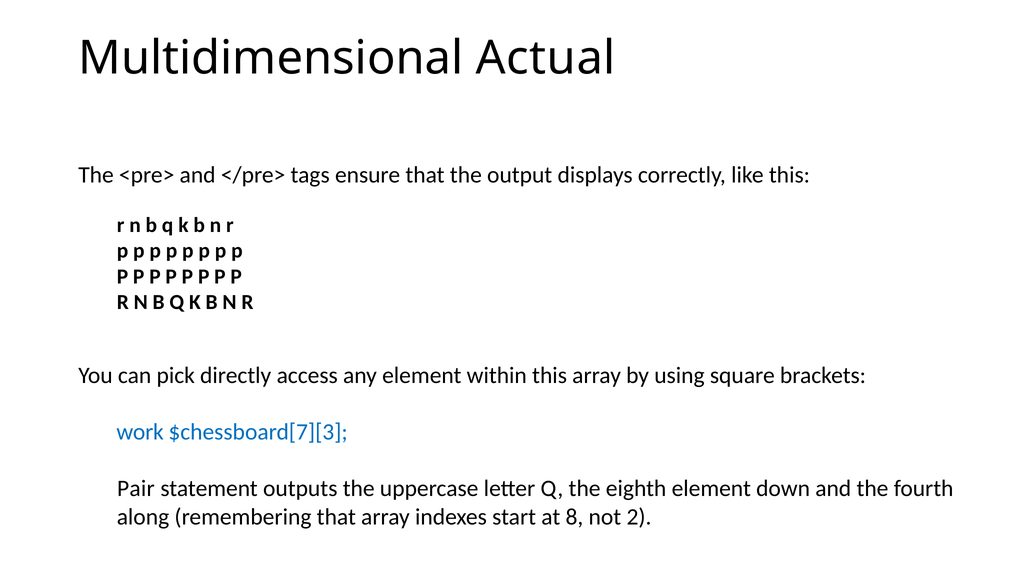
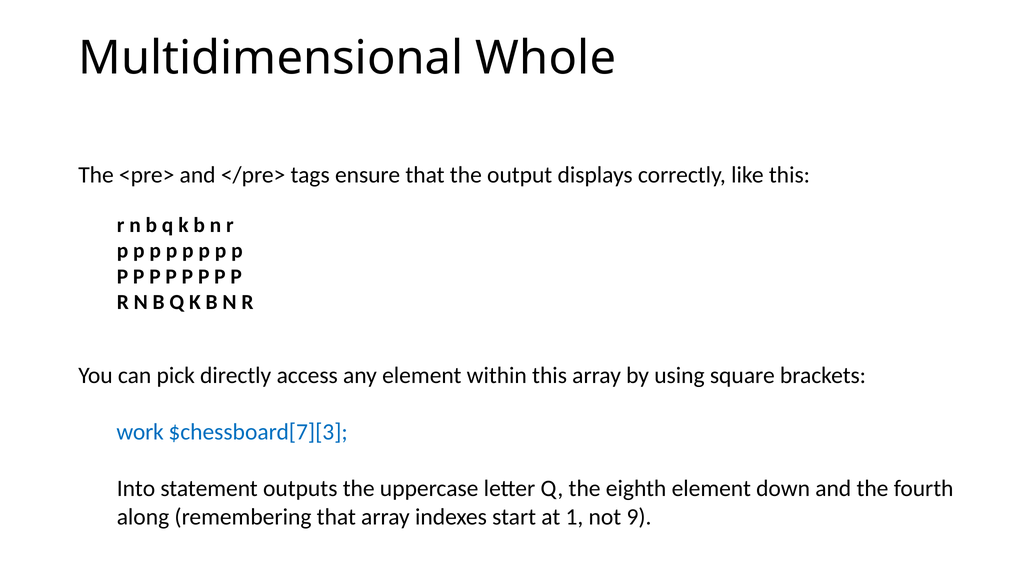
Actual: Actual -> Whole (546, 58)
Pair: Pair -> Into (136, 489)
8: 8 -> 1 (574, 517)
2: 2 -> 9 (639, 517)
